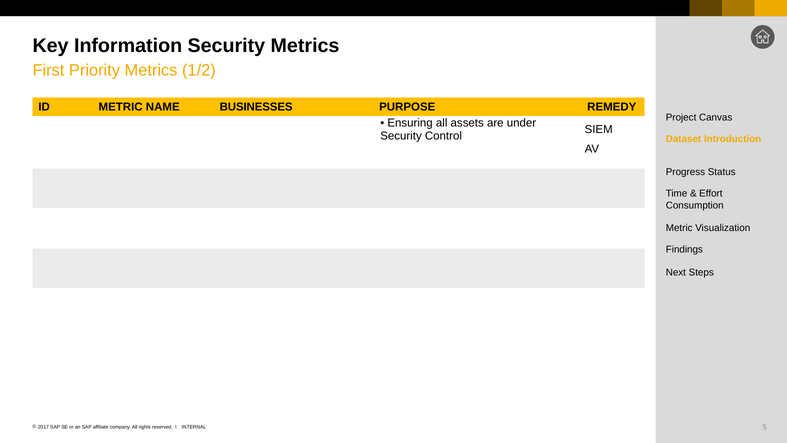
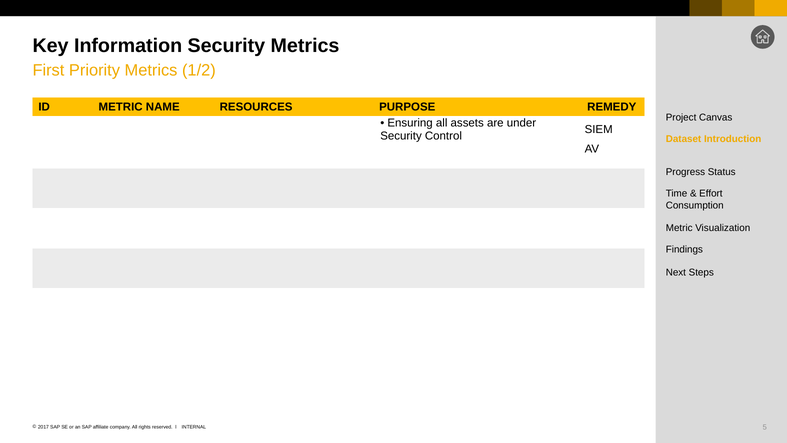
BUSINESSES: BUSINESSES -> RESOURCES (256, 107)
